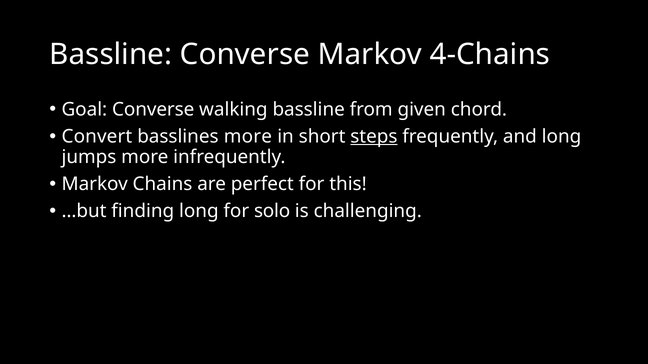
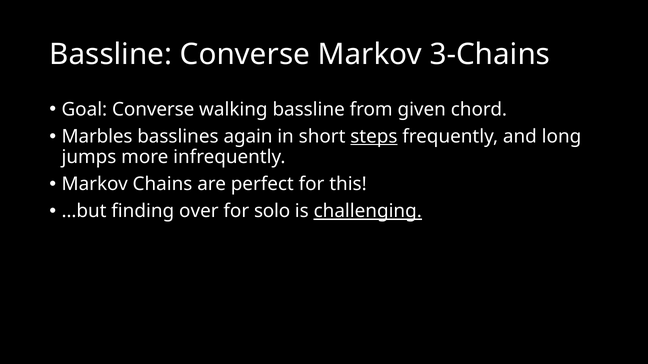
4-Chains: 4-Chains -> 3-Chains (490, 54)
Convert: Convert -> Marbles (97, 137)
basslines more: more -> again (248, 137)
finding long: long -> over (199, 211)
challenging underline: none -> present (368, 211)
